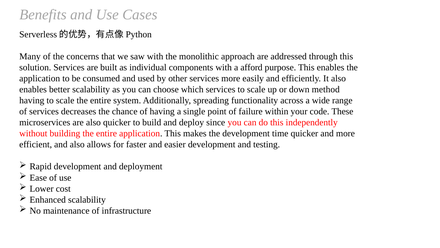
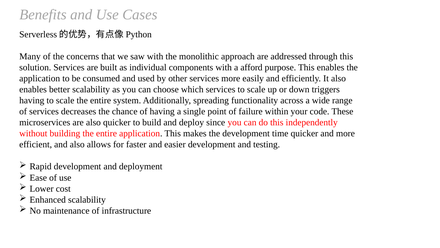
method: method -> triggers (326, 89)
